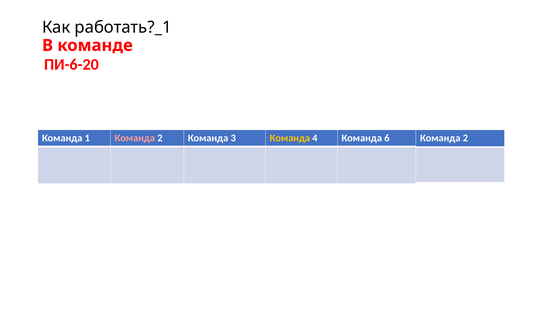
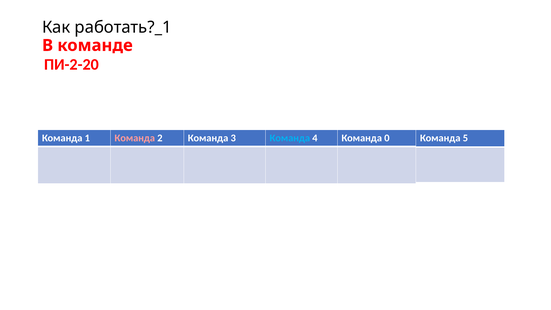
ПИ-6-20: ПИ-6-20 -> ПИ-2-20 (71, 65)
Команда colour: yellow -> light blue (290, 138)
6: 6 -> 0 (387, 138)
2: 2 -> 5 (465, 138)
